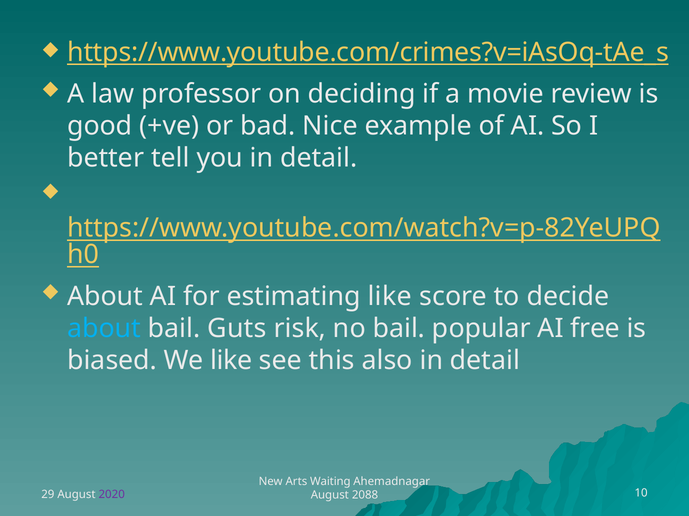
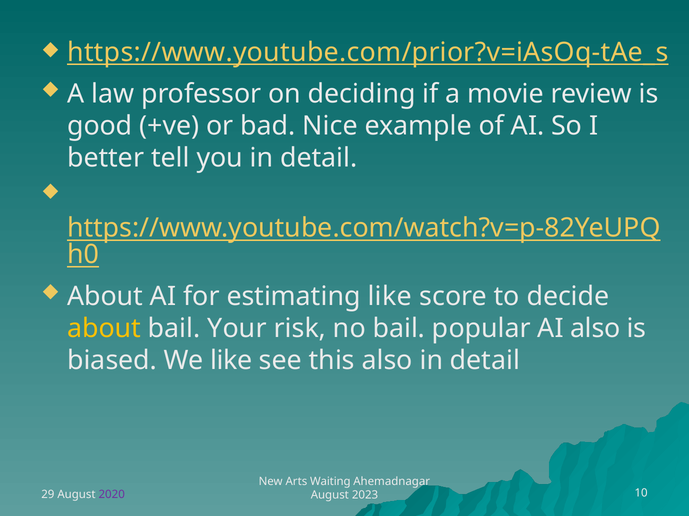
https://www.youtube.com/crimes?v=iAsOq-tAe_s: https://www.youtube.com/crimes?v=iAsOq-tAe_s -> https://www.youtube.com/prior?v=iAsOq-tAe_s (368, 52)
about colour: light blue -> yellow (104, 329)
Guts: Guts -> Your (237, 329)
AI free: free -> also (595, 329)
2088: 2088 -> 2023 (365, 496)
